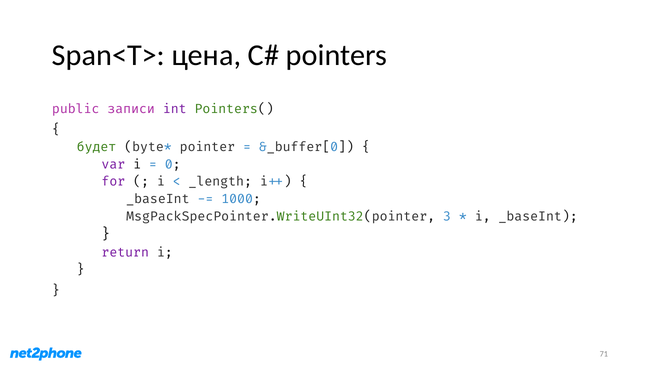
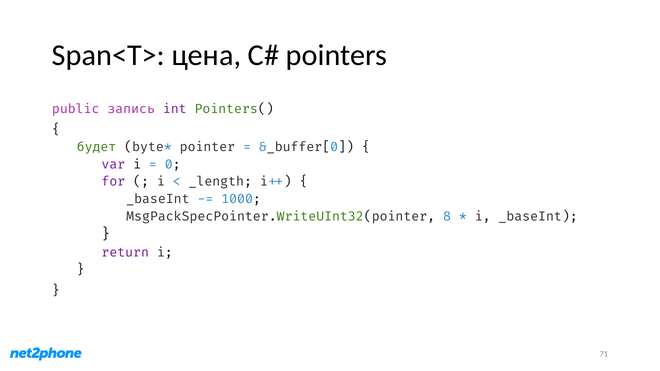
записи: записи -> запись (131, 109)
3: 3 -> 8 (447, 216)
